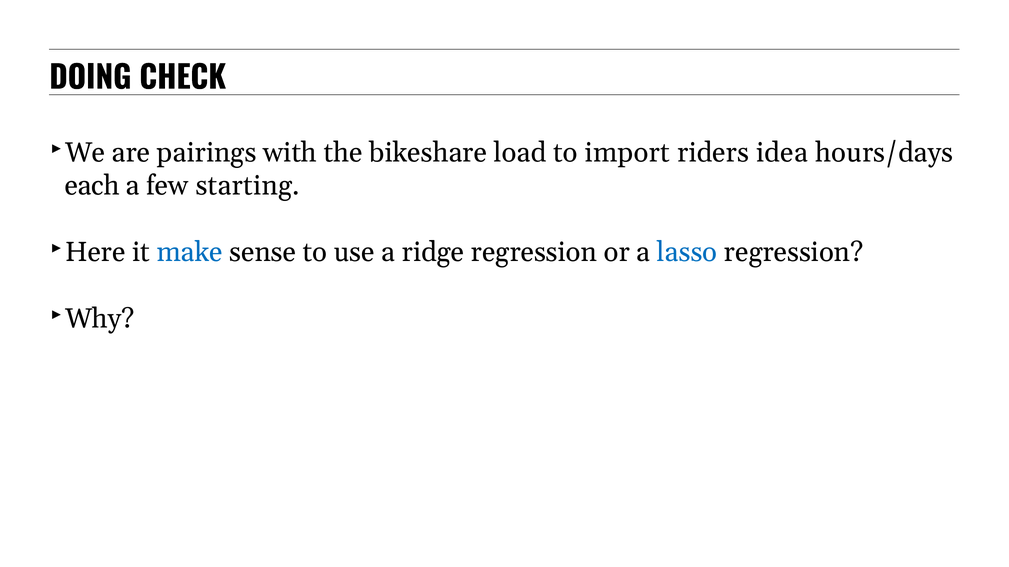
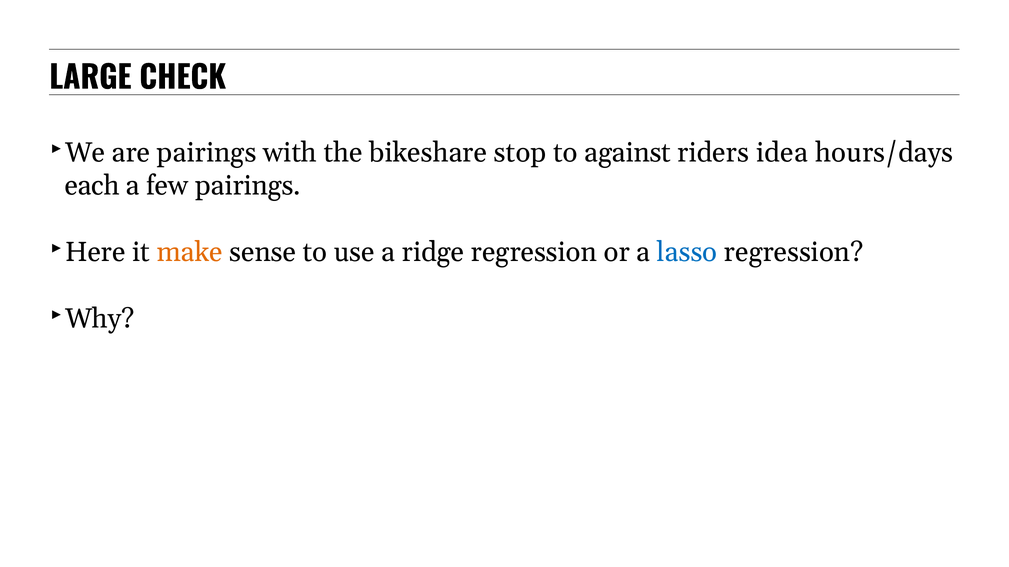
DOING: DOING -> LARGE (90, 78)
load: load -> stop (520, 153)
import: import -> against (628, 153)
few starting: starting -> pairings (248, 186)
make colour: blue -> orange (190, 252)
